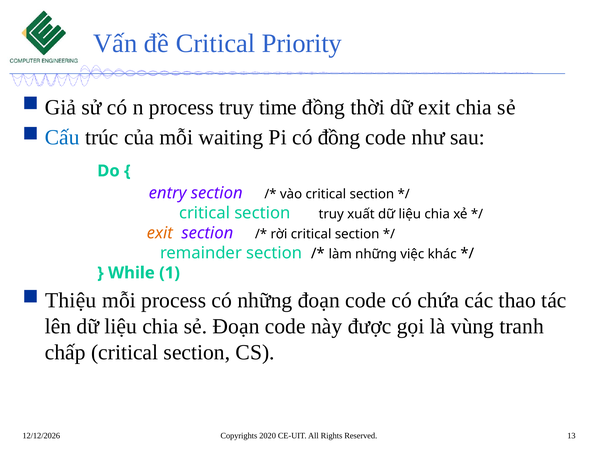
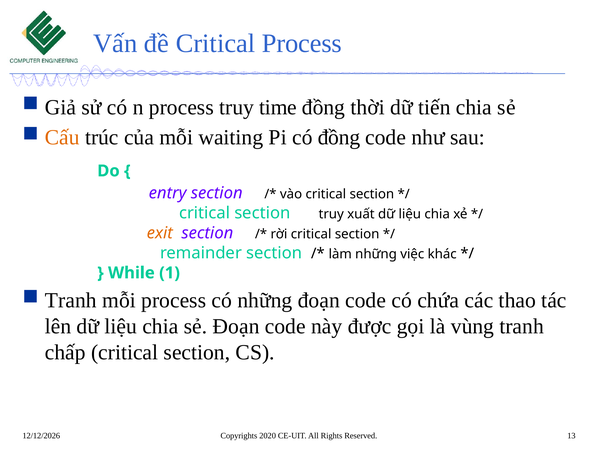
Critical Priority: Priority -> Process (302, 43)
dữ exit: exit -> tiến (434, 107)
Cấu colour: blue -> orange (62, 137)
Thiệu: Thiệu -> Tranh (71, 300)
